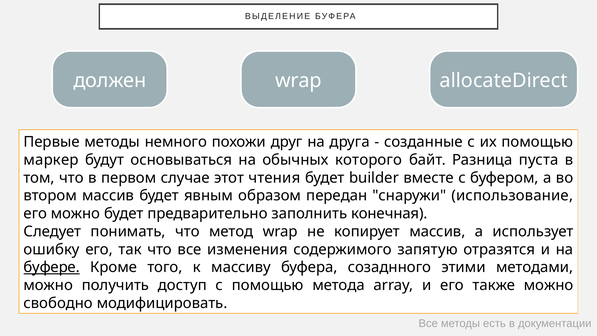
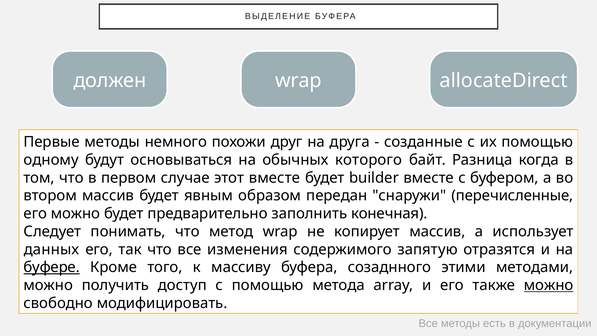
маркер: маркер -> одному (51, 160)
пуста: пуста -> когда (539, 160)
этот чтения: чтения -> вместе (274, 178)
использование: использование -> перечисленные (512, 196)
ошибку: ошибку -> данных (51, 249)
можно underline: none -> present (549, 285)
